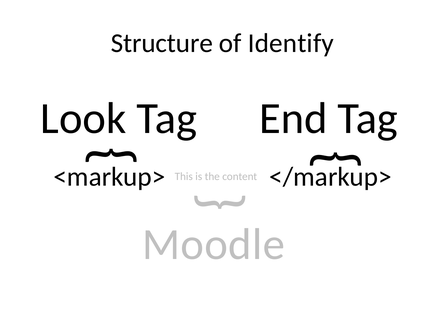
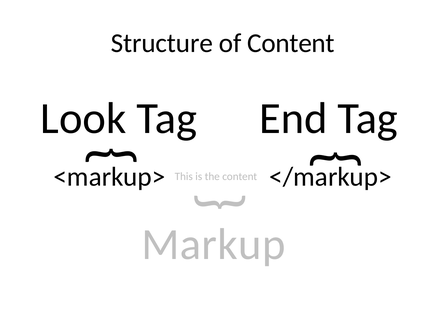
of Identify: Identify -> Content (291, 43)
Moodle: Moodle -> Markup (213, 244)
